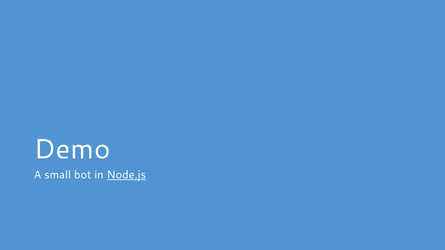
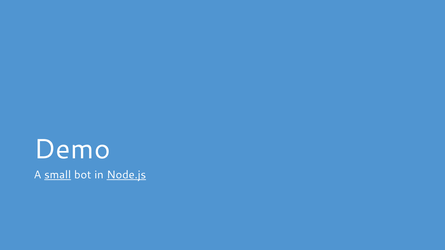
small underline: none -> present (58, 175)
